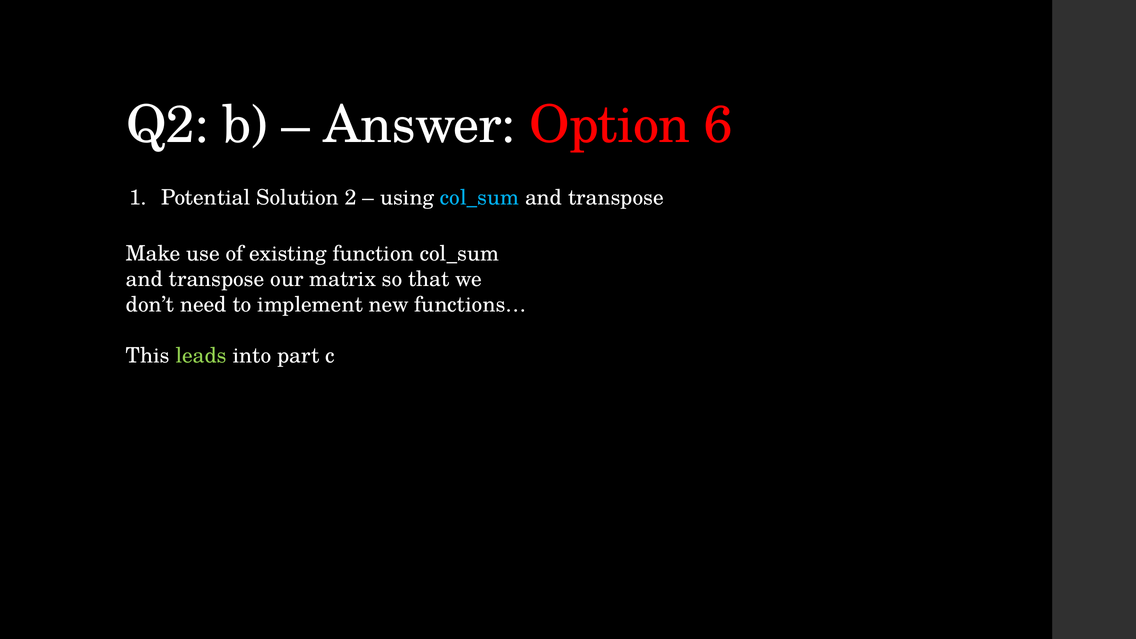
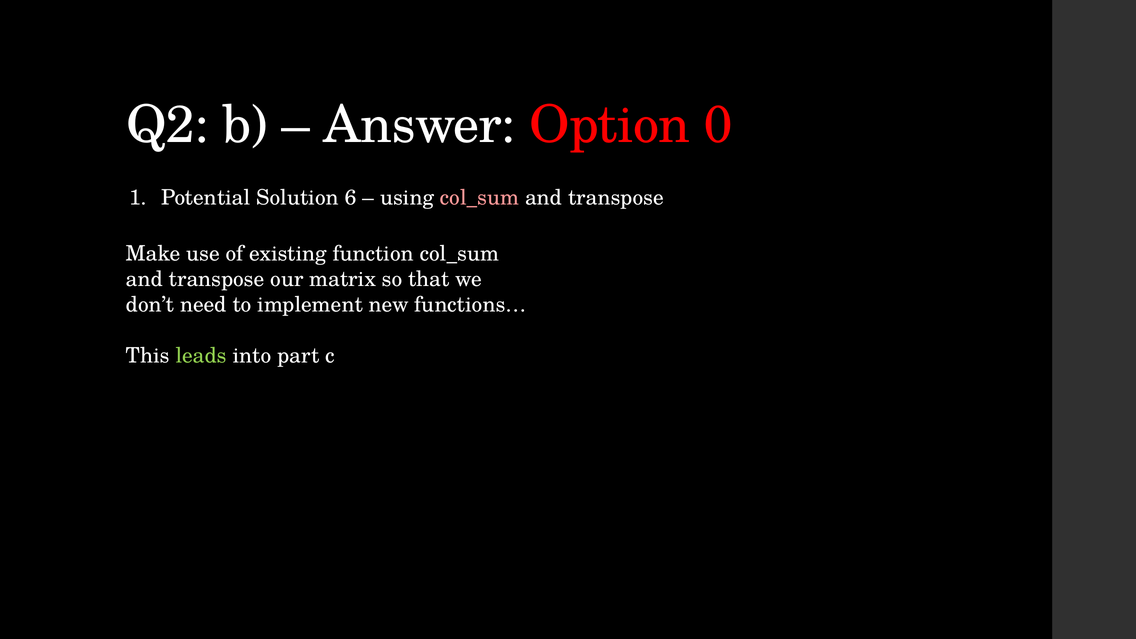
6: 6 -> 0 (718, 125)
2: 2 -> 6 (351, 198)
col_sum colour: light blue -> pink (480, 198)
